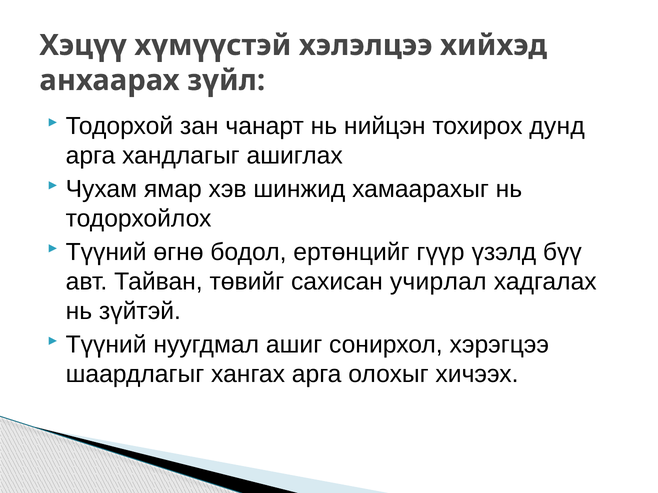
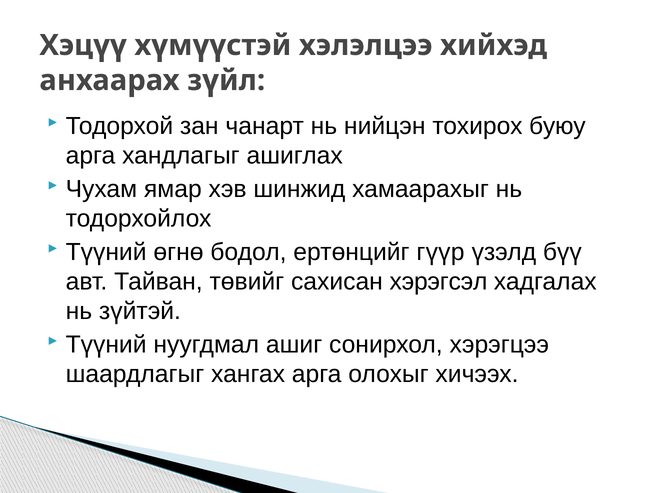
дунд: дунд -> буюу (557, 126)
учирлал: учирлал -> хэрэгсэл (438, 282)
